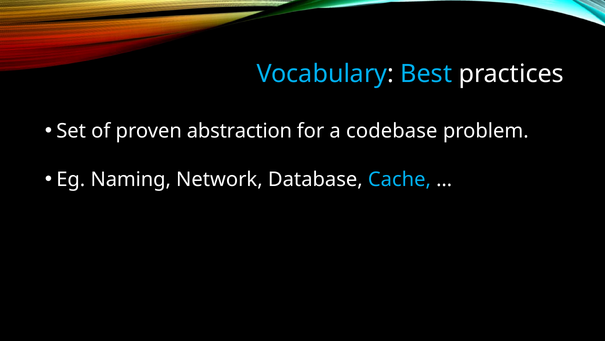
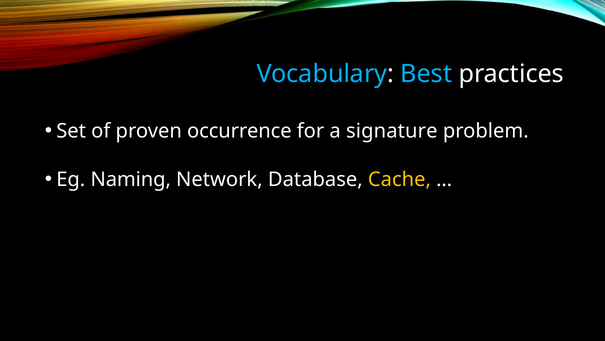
abstraction: abstraction -> occurrence (239, 131)
codebase: codebase -> signature (392, 131)
Cache colour: light blue -> yellow (399, 179)
